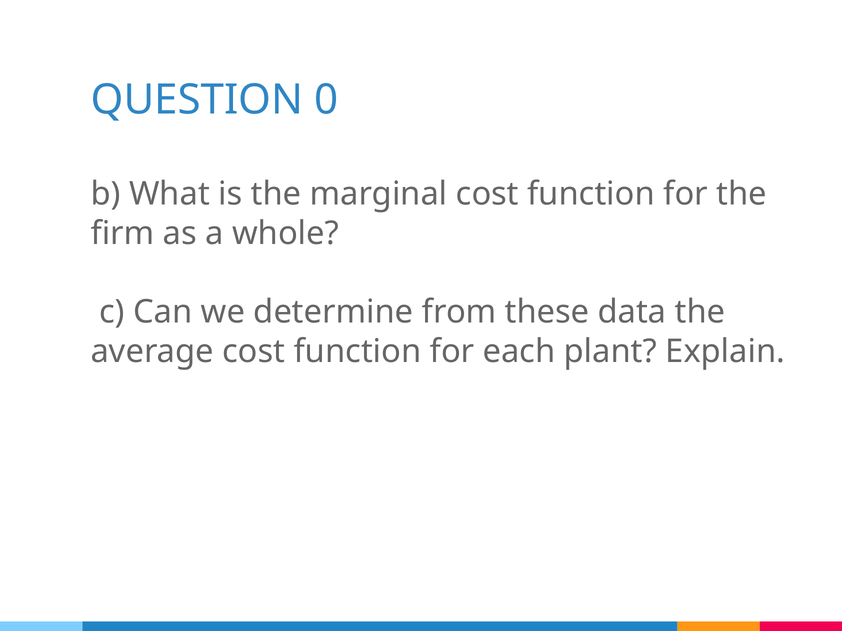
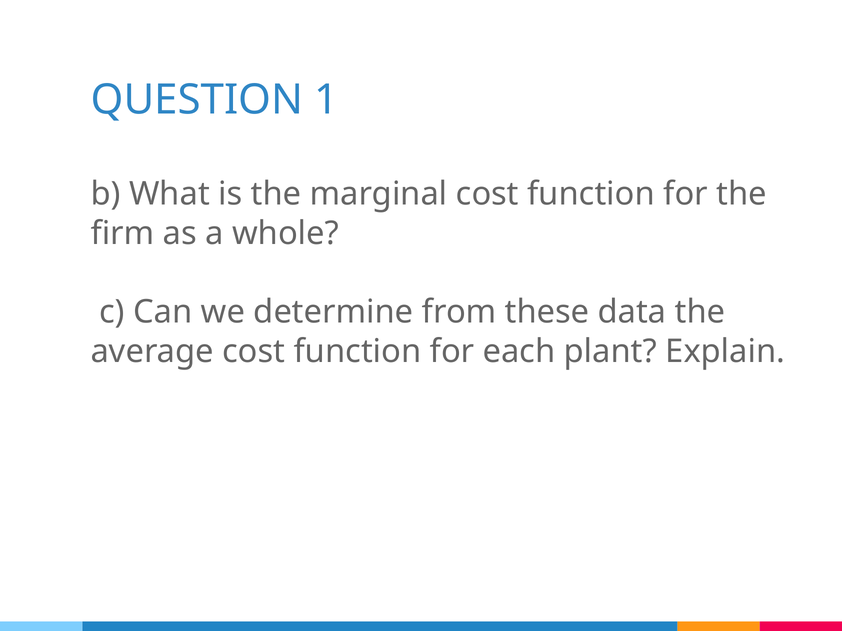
0: 0 -> 1 (326, 100)
